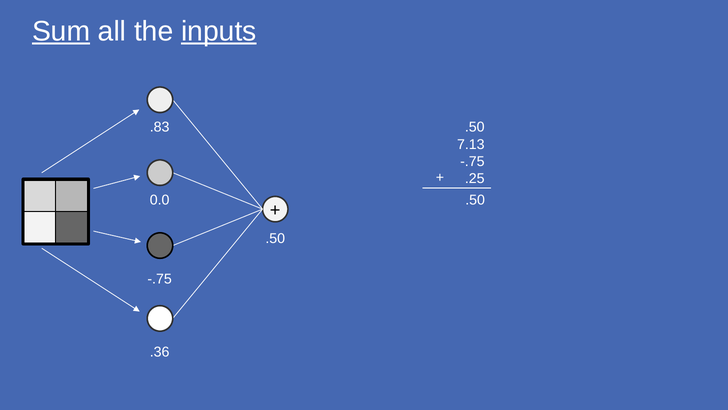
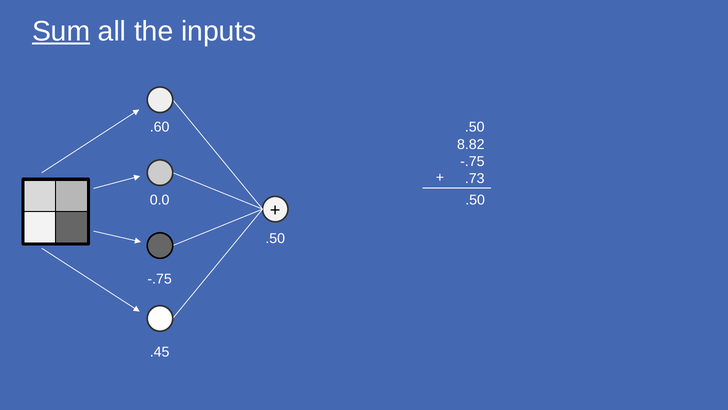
inputs underline: present -> none (219, 31)
.83: .83 -> .60 (160, 127)
7.13: 7.13 -> 8.82 (471, 144)
.25: .25 -> .73 (475, 178)
.36: .36 -> .45 (160, 352)
